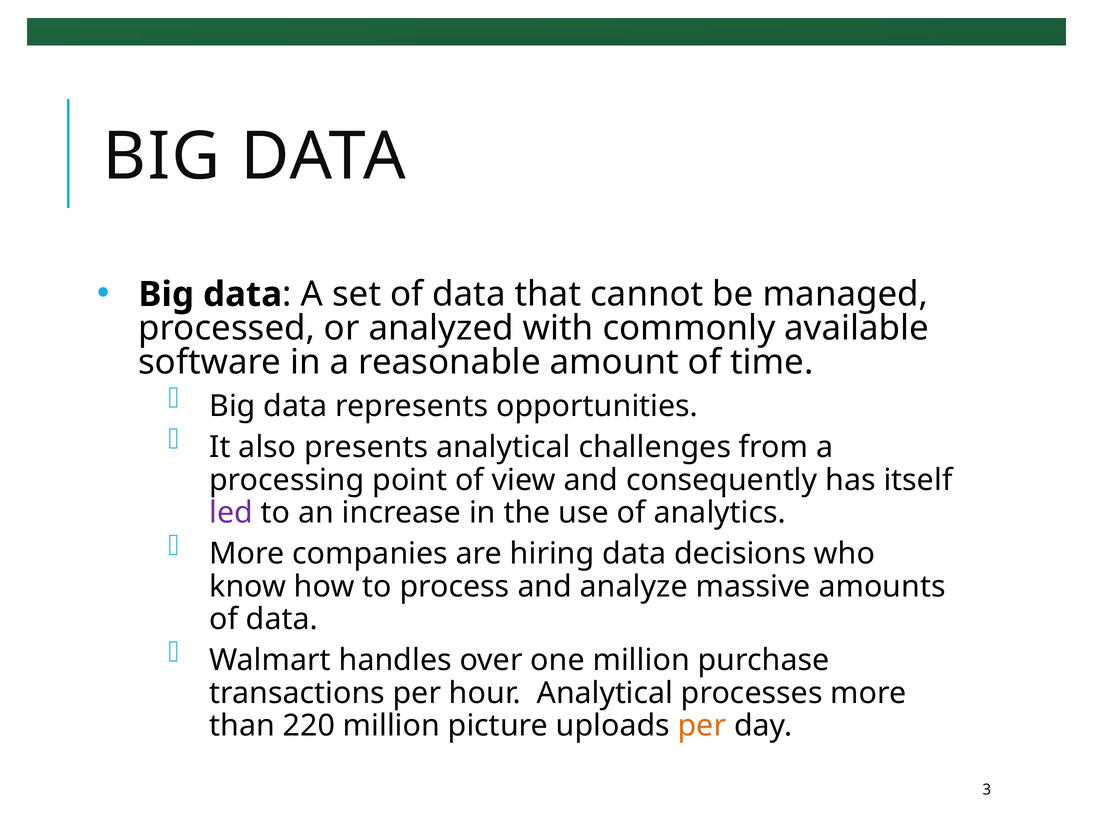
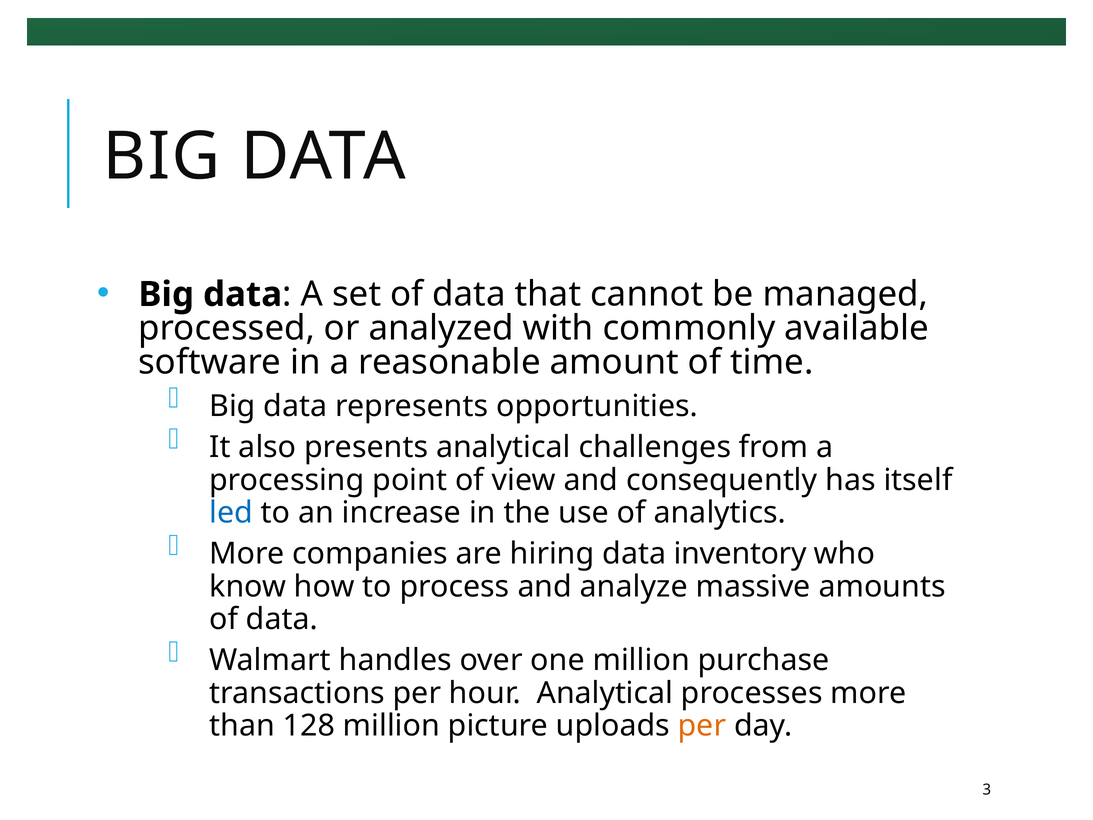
led colour: purple -> blue (231, 513)
decisions: decisions -> inventory (740, 554)
220: 220 -> 128 (309, 726)
